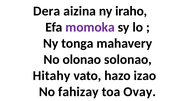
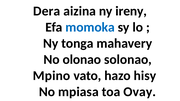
iraho: iraho -> ireny (131, 11)
momoka colour: purple -> blue (90, 27)
Hitahy: Hitahy -> Mpino (52, 76)
izao: izao -> hisy (145, 76)
fahizay: fahizay -> mpiasa (78, 92)
